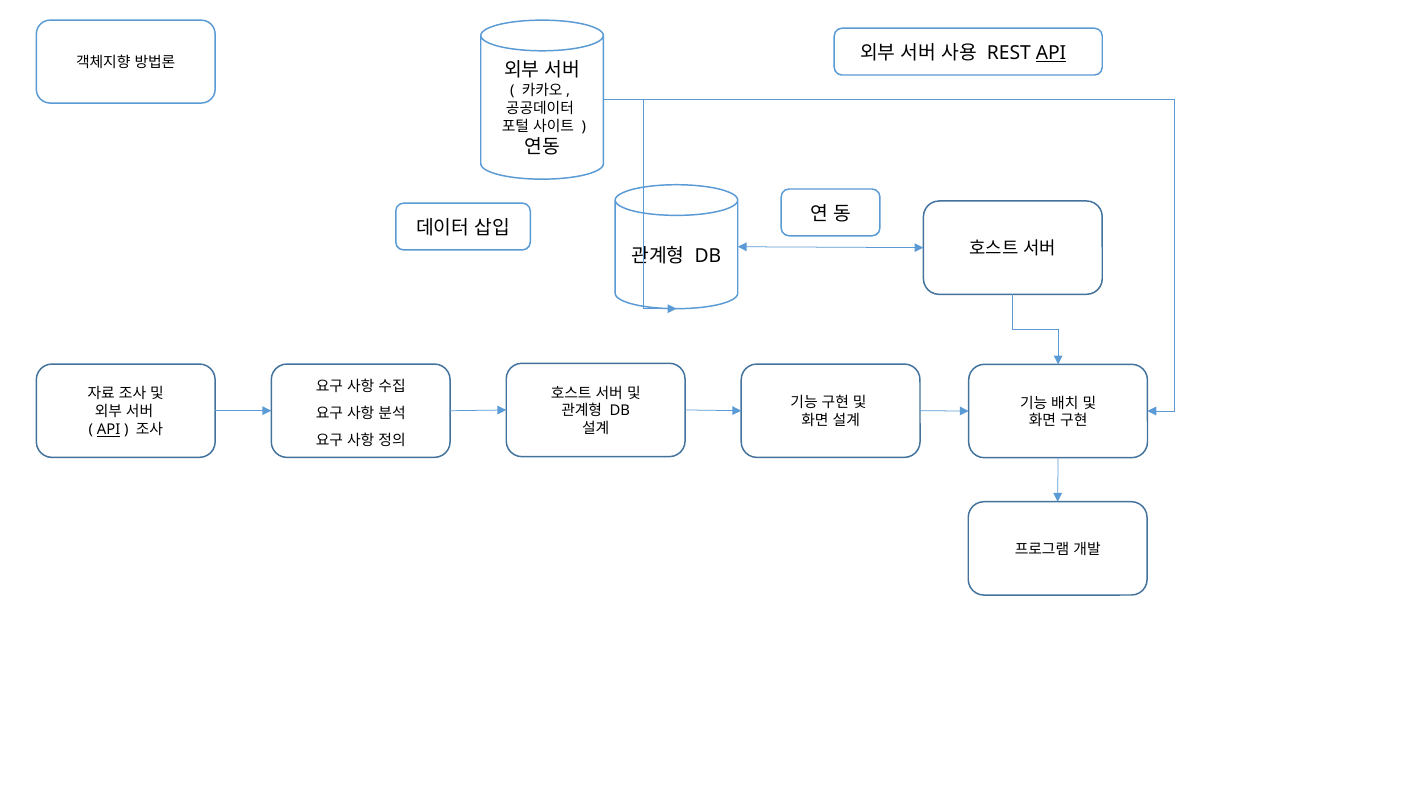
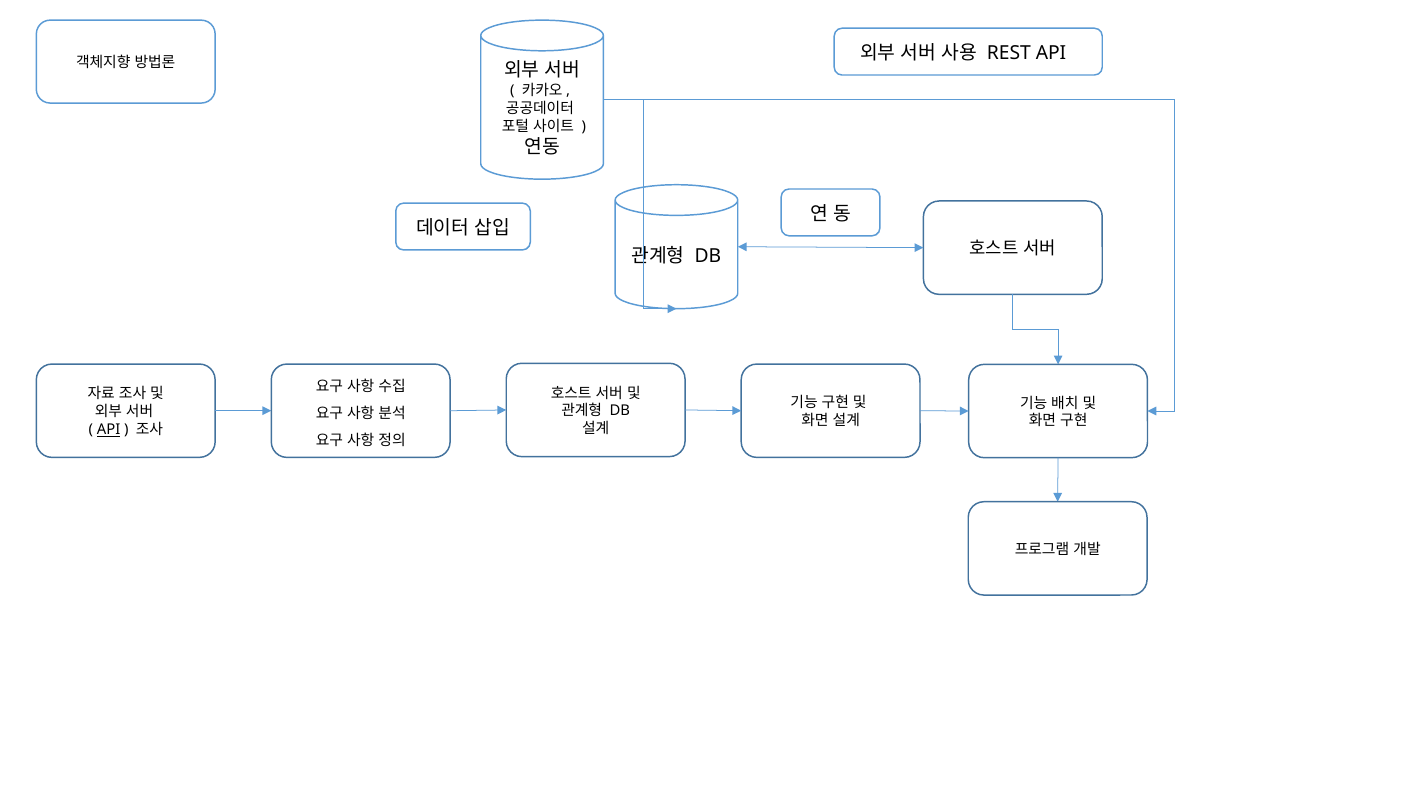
API underline: present -> none (1051, 53)
